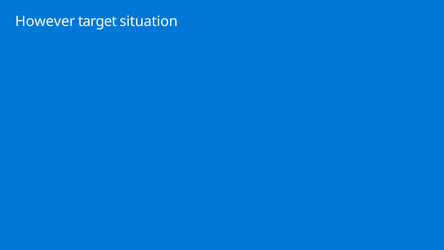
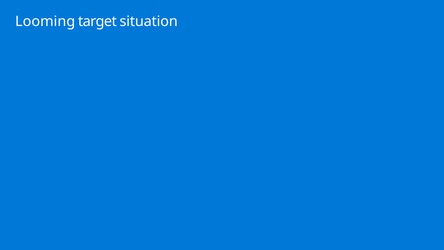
However: However -> Looming (45, 22)
